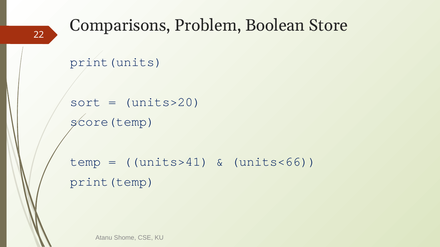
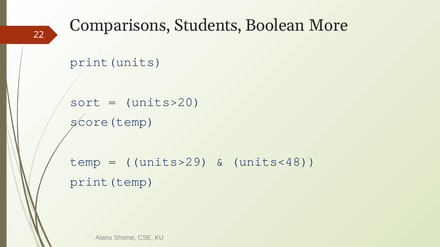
Problem: Problem -> Students (208, 26)
Store: Store -> More (328, 26)
units>41: units>41 -> units>29 (166, 162)
units<66: units<66 -> units<48 (274, 162)
